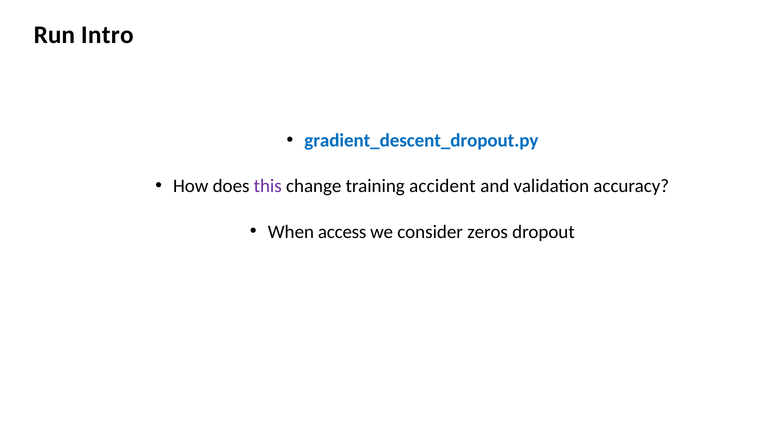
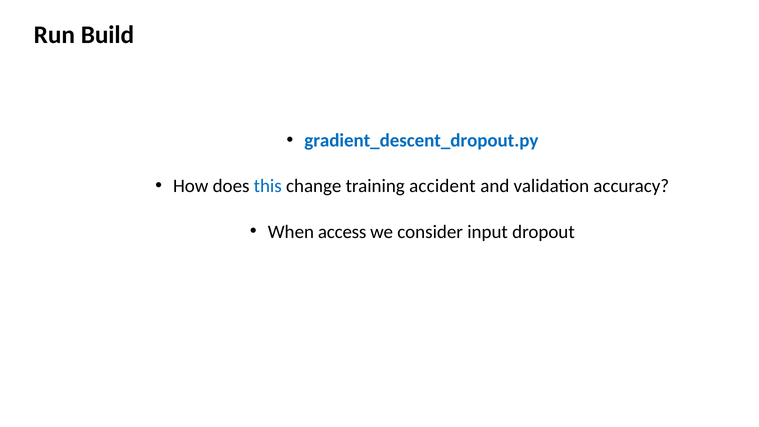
Intro: Intro -> Build (107, 35)
this colour: purple -> blue (268, 186)
zeros: zeros -> input (488, 232)
